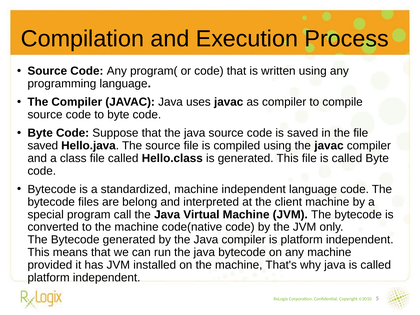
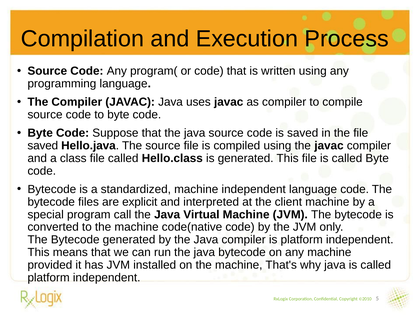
belong: belong -> explicit (140, 202)
